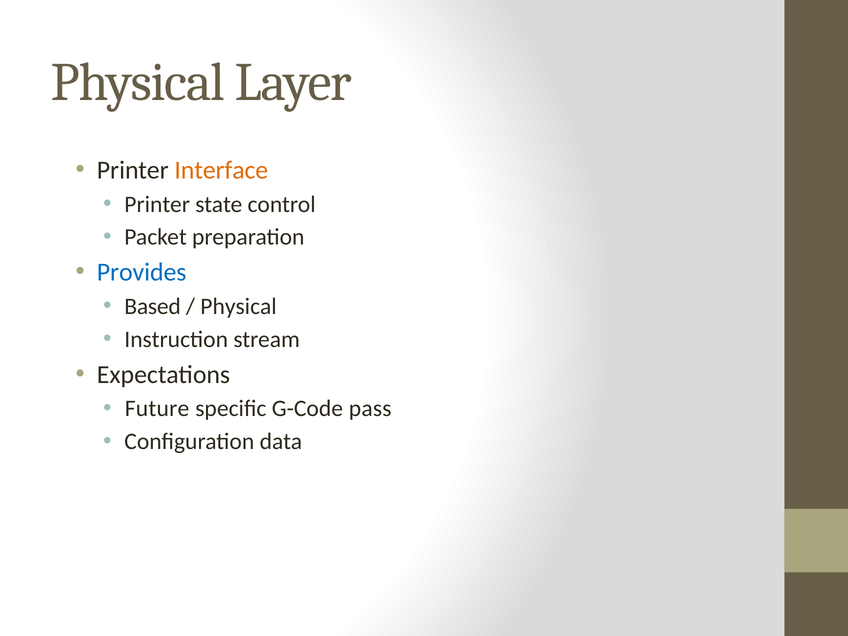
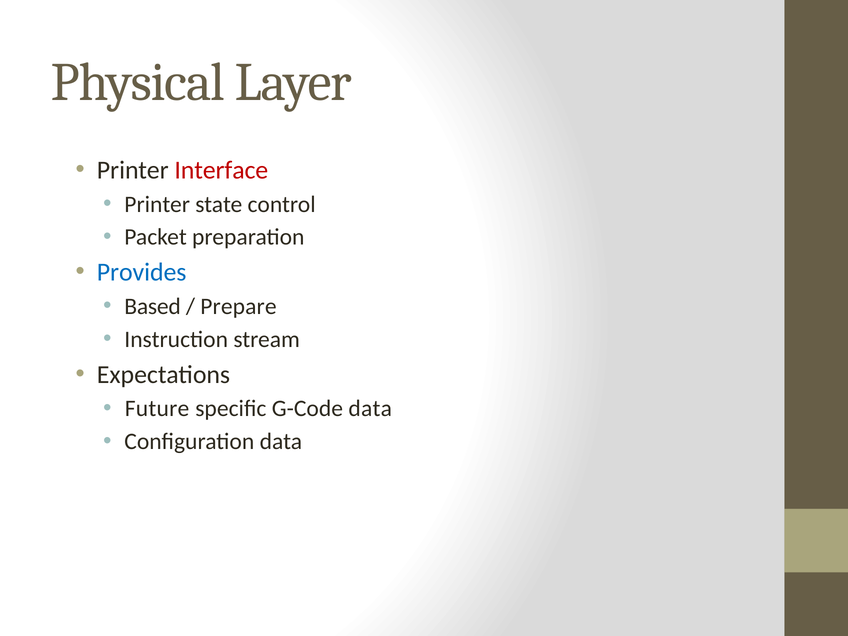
Interface colour: orange -> red (221, 170)
Physical: Physical -> Prepare (238, 306)
G-Code pass: pass -> data (370, 409)
